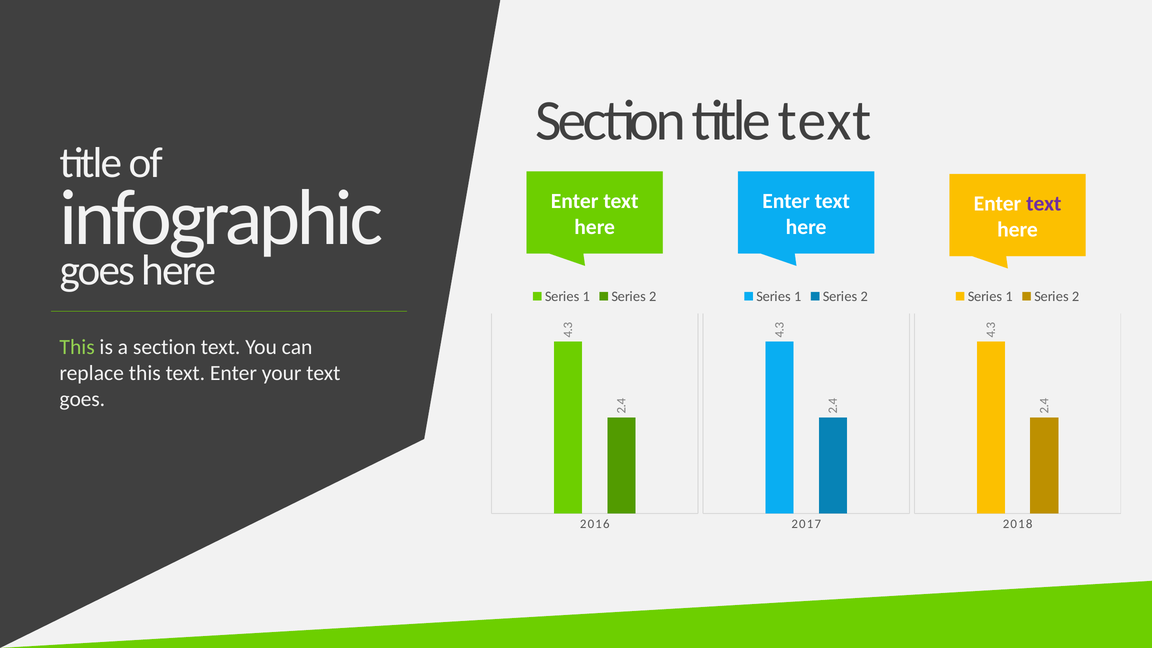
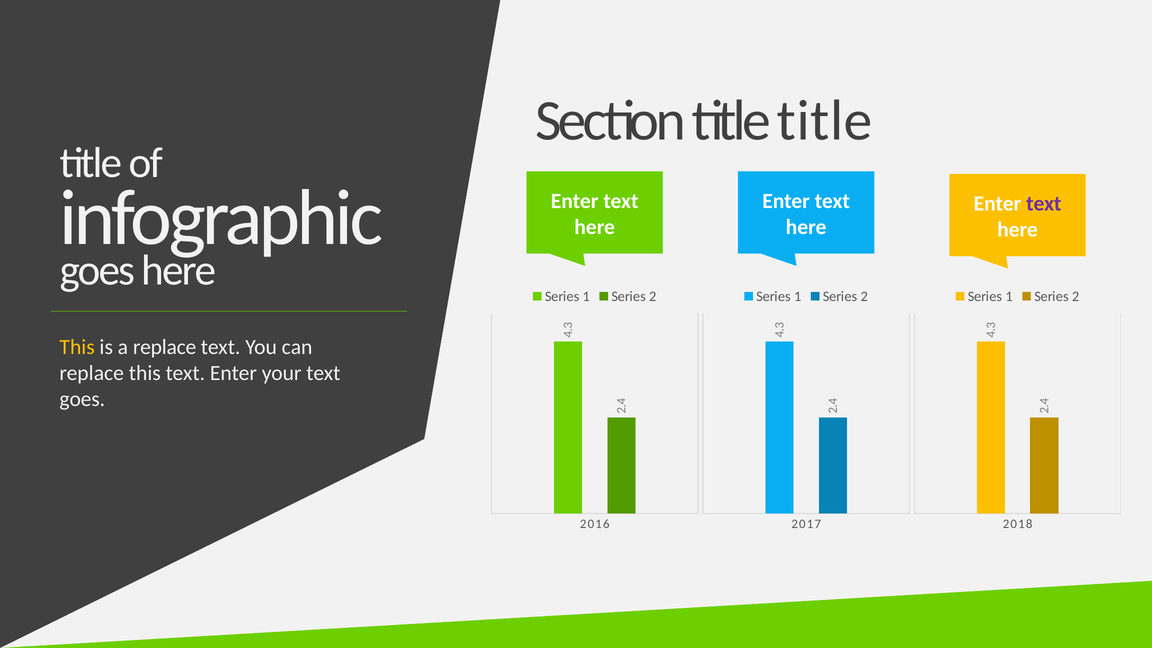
title text: text -> title (825, 121)
This colour: light green -> yellow (77, 347)
a section: section -> replace (165, 347)
